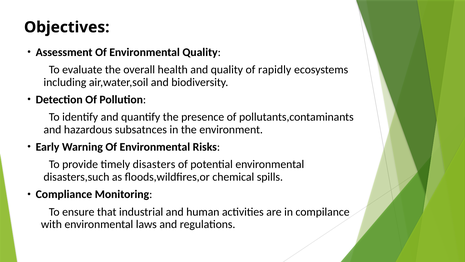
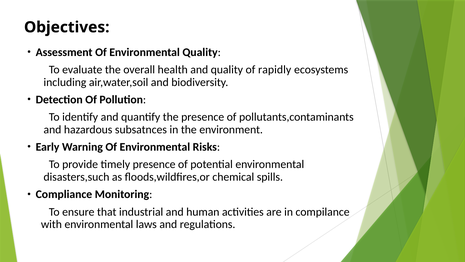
timely disasters: disasters -> presence (154, 164)
